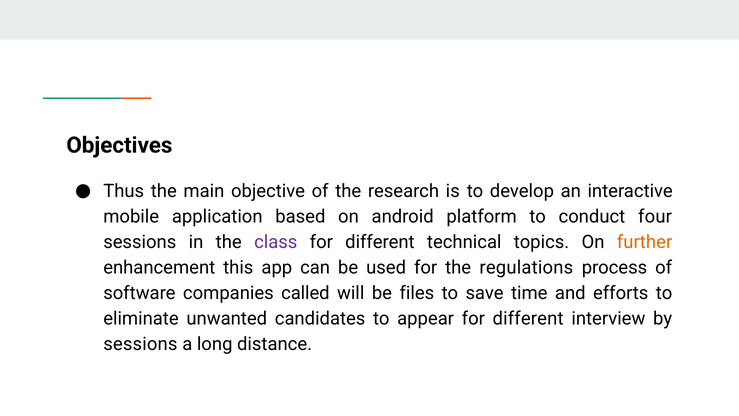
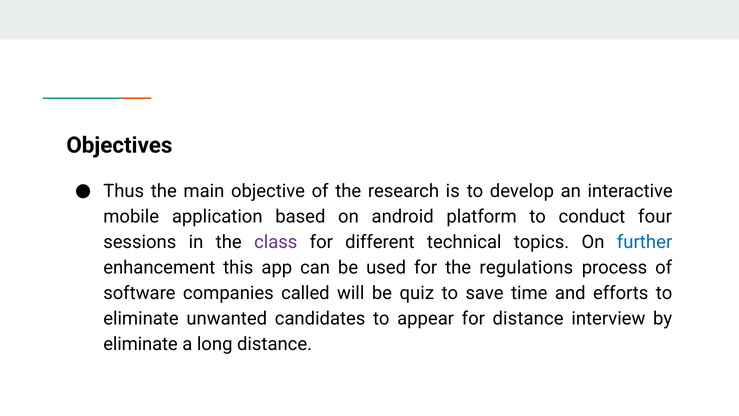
further colour: orange -> blue (645, 242)
files: files -> quiz (417, 293)
appear for different: different -> distance (528, 319)
sessions: sessions -> eliminate (141, 344)
